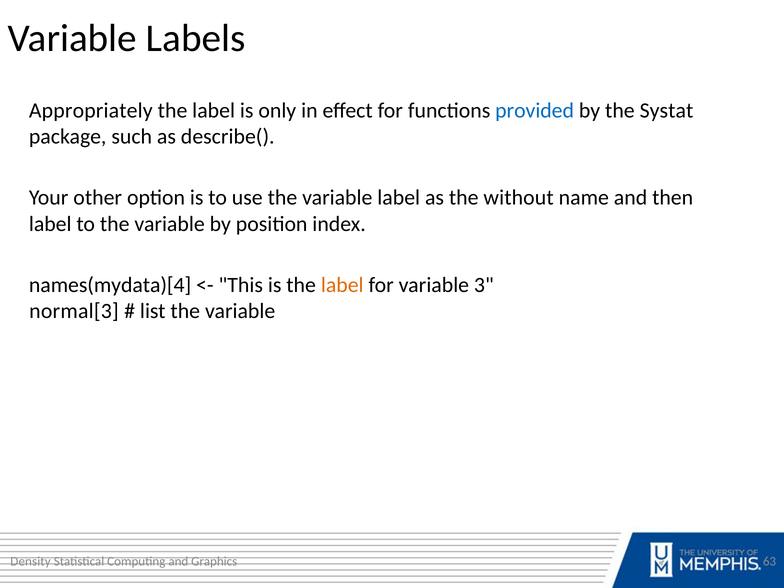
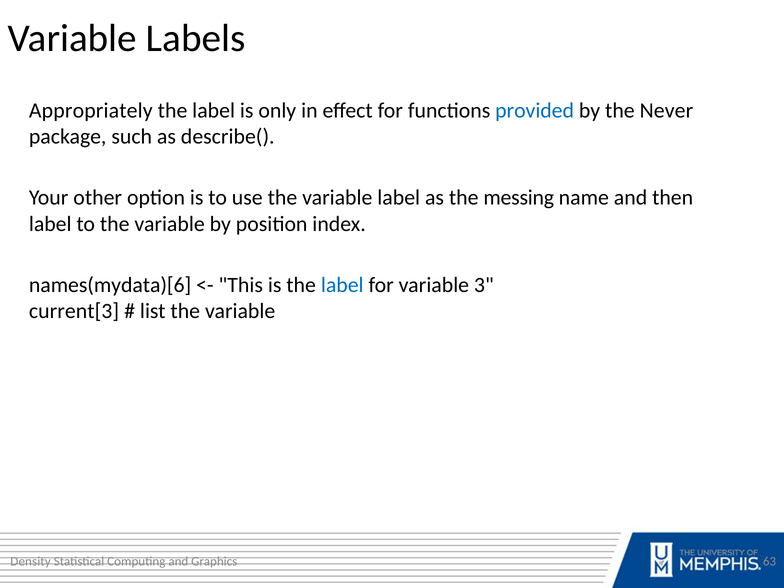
Systat: Systat -> Never (666, 110)
without: without -> messing (519, 198)
names(mydata)[4: names(mydata)[4 -> names(mydata)[6 (110, 285)
label colour: orange -> blue (342, 285)
normal[3: normal[3 -> current[3 (74, 311)
